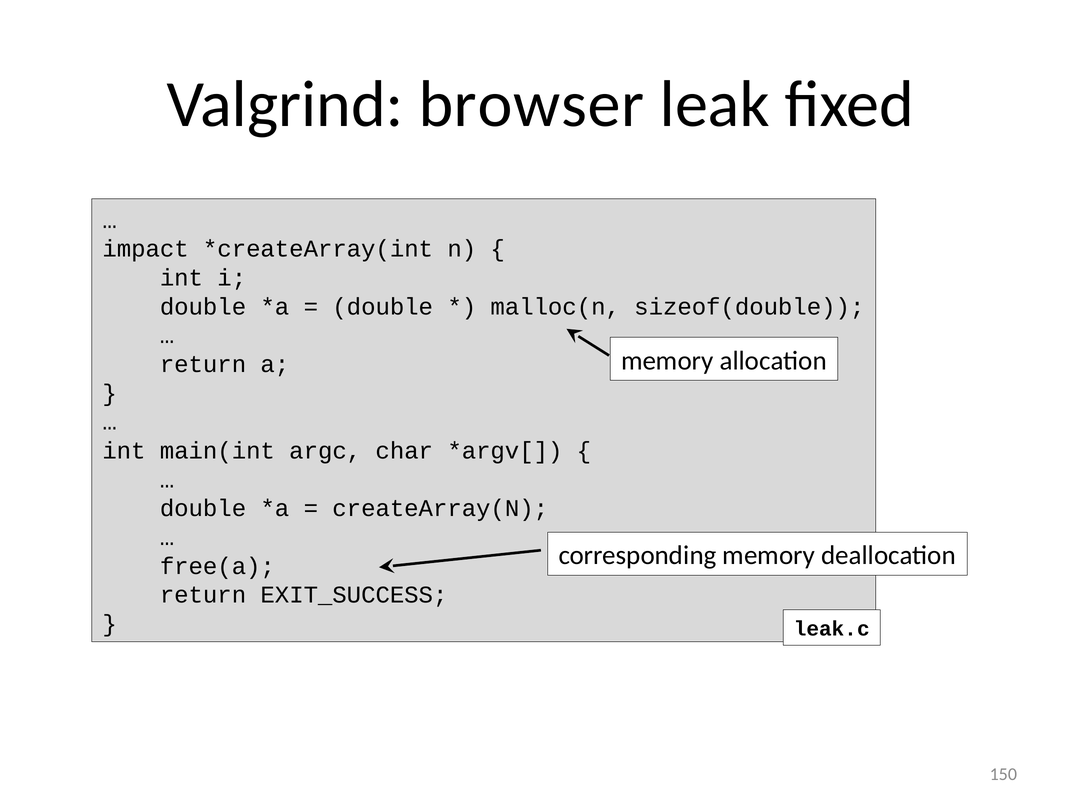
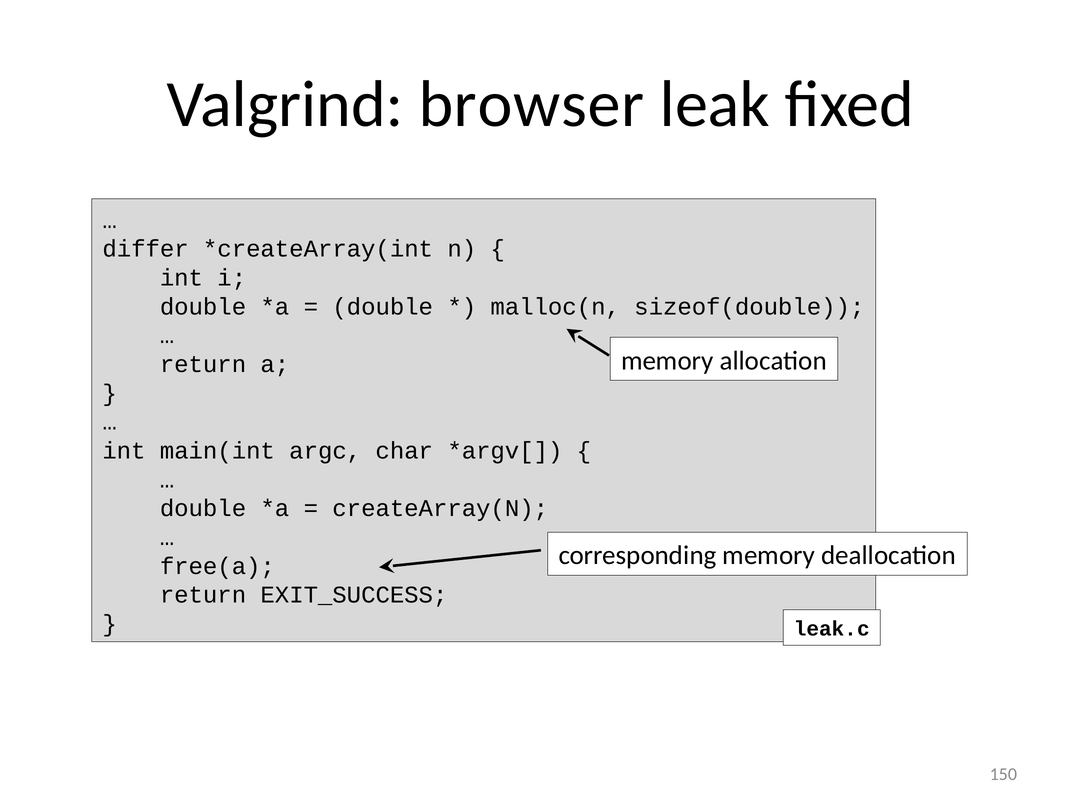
impact: impact -> differ (146, 249)
